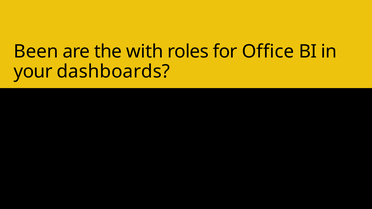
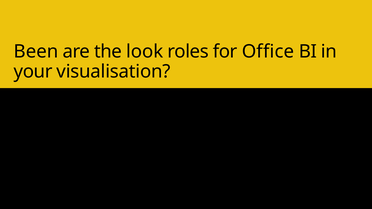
with: with -> look (145, 52)
dashboards: dashboards -> visualisation (113, 72)
